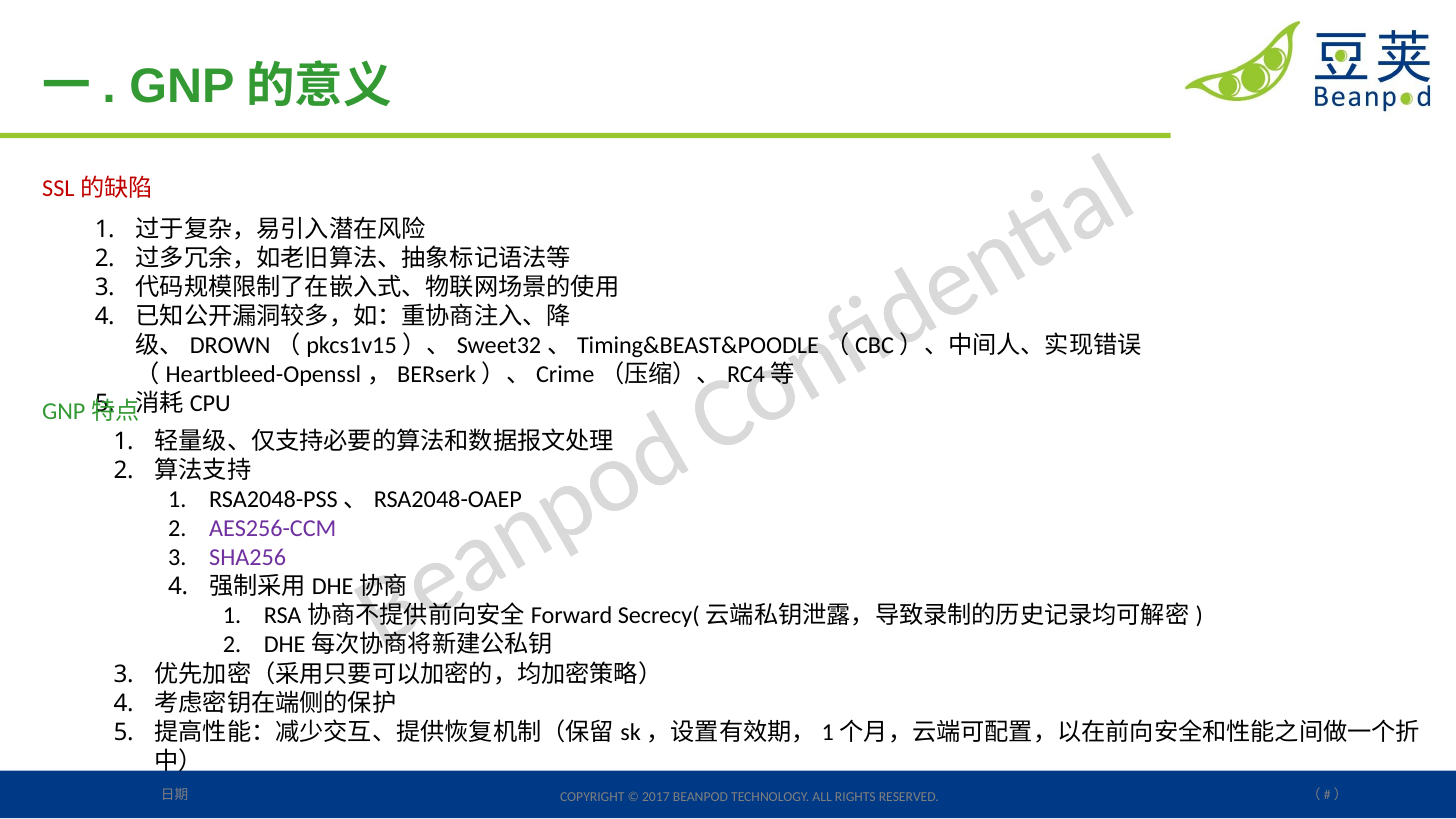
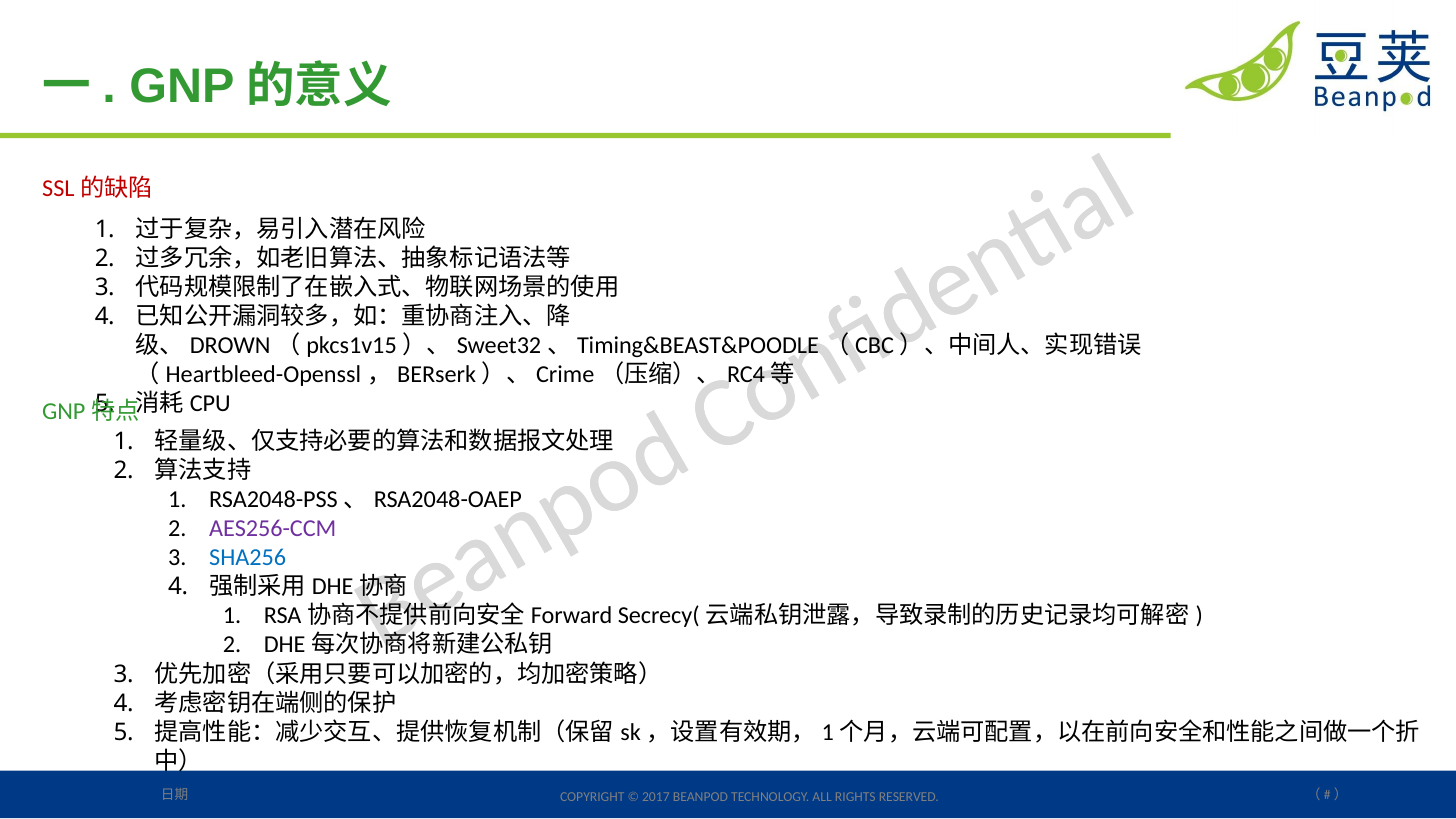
SHA256 colour: purple -> blue (248, 558)
